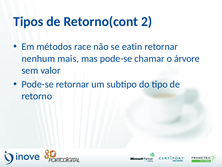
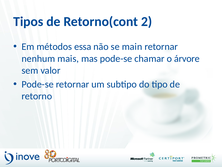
race: race -> essa (83, 47)
eatin: eatin -> main (132, 47)
